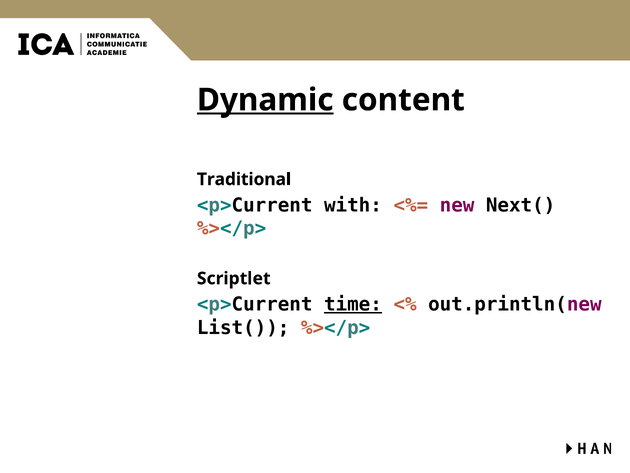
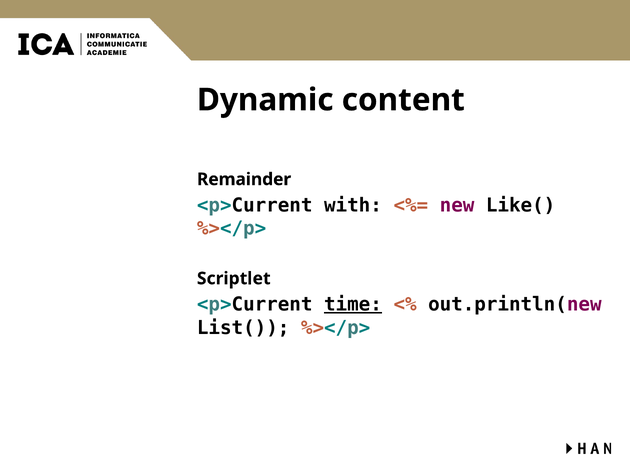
Dynamic underline: present -> none (265, 100)
Traditional: Traditional -> Remainder (244, 179)
Next(: Next( -> Like( (521, 205)
